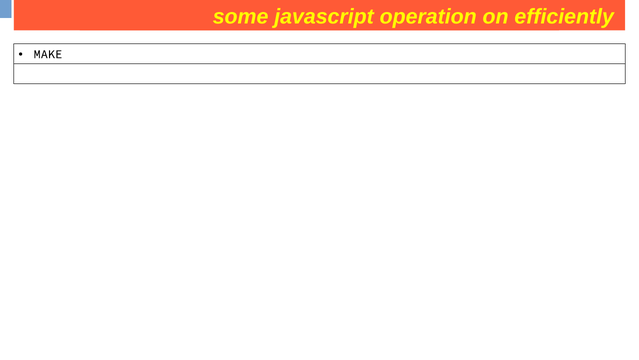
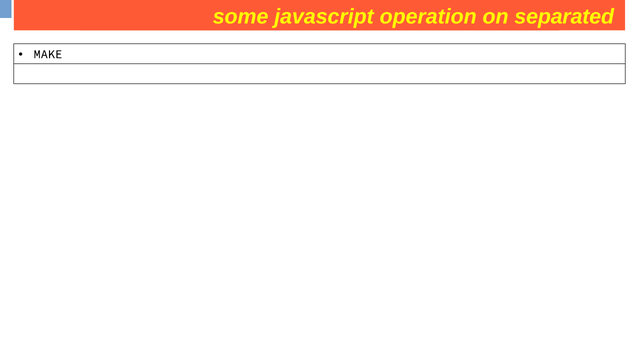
efficiently: efficiently -> separated (564, 17)
